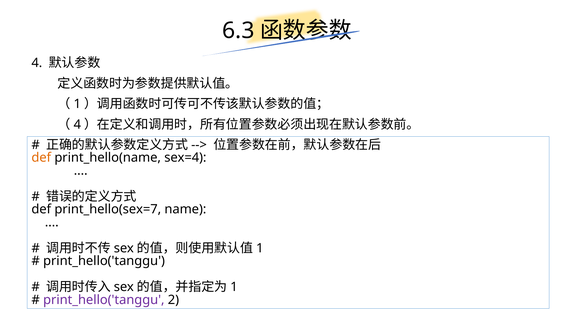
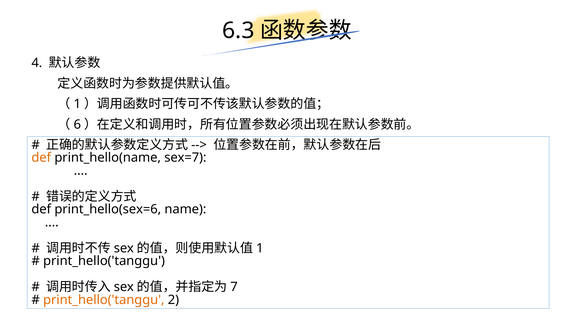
4: 4 -> 6 (77, 125)
sex=4: sex=4 -> sex=7 (185, 158)
print_hello(sex=7: print_hello(sex=7 -> print_hello(sex=6 (108, 210)
1: 1 -> 7 (234, 287)
print_hello('tanggu colour: purple -> orange (104, 300)
